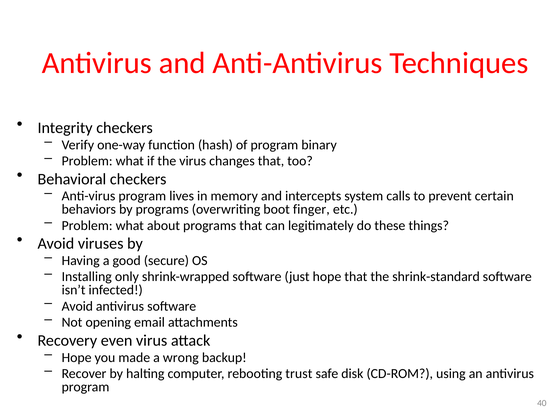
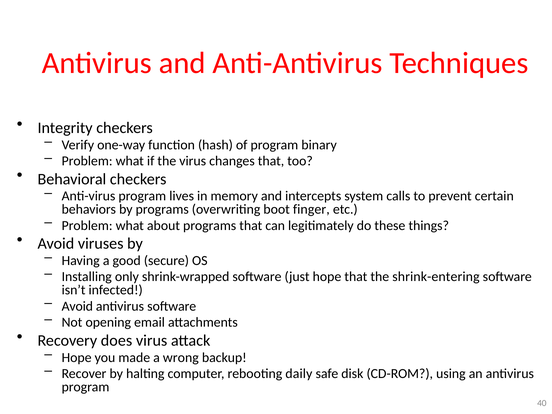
shrink-standard: shrink-standard -> shrink-entering (436, 277)
even: even -> does (117, 341)
trust: trust -> daily (299, 374)
